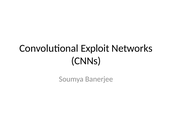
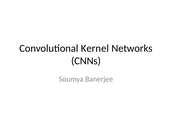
Exploit: Exploit -> Kernel (95, 48)
